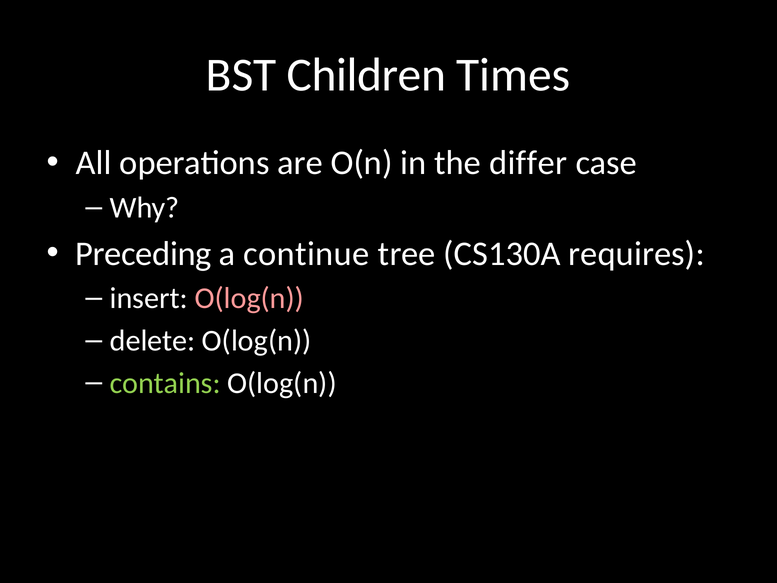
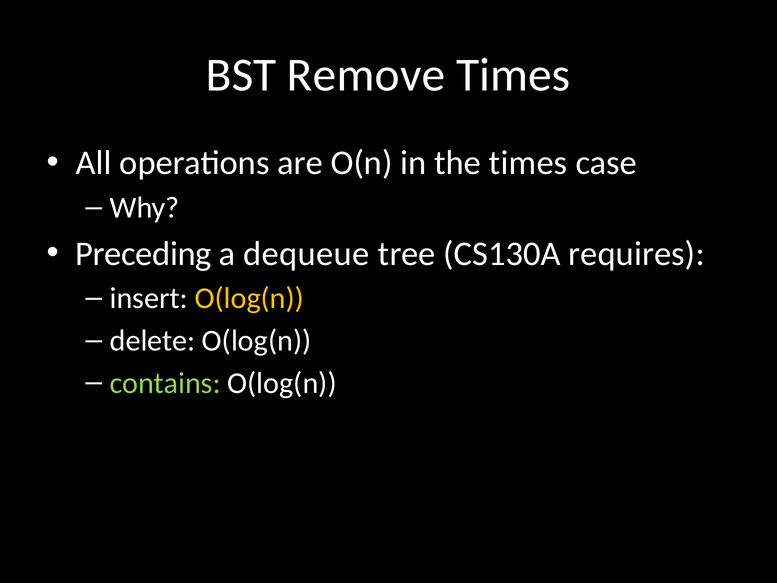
Children: Children -> Remove (366, 75)
the differ: differ -> times (528, 163)
continue: continue -> dequeue (306, 254)
O(log(n colour: pink -> yellow (249, 298)
